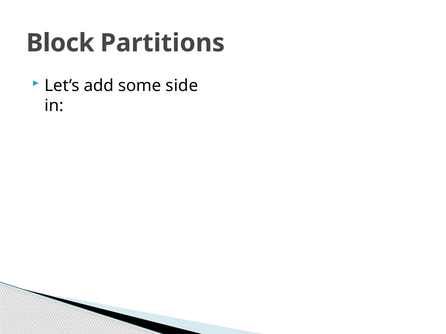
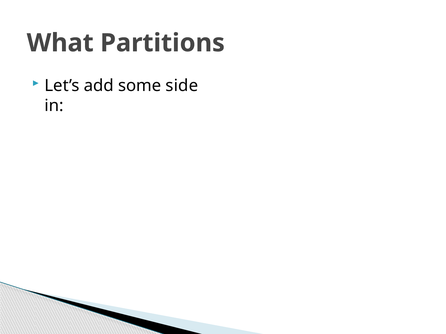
Block: Block -> What (60, 43)
